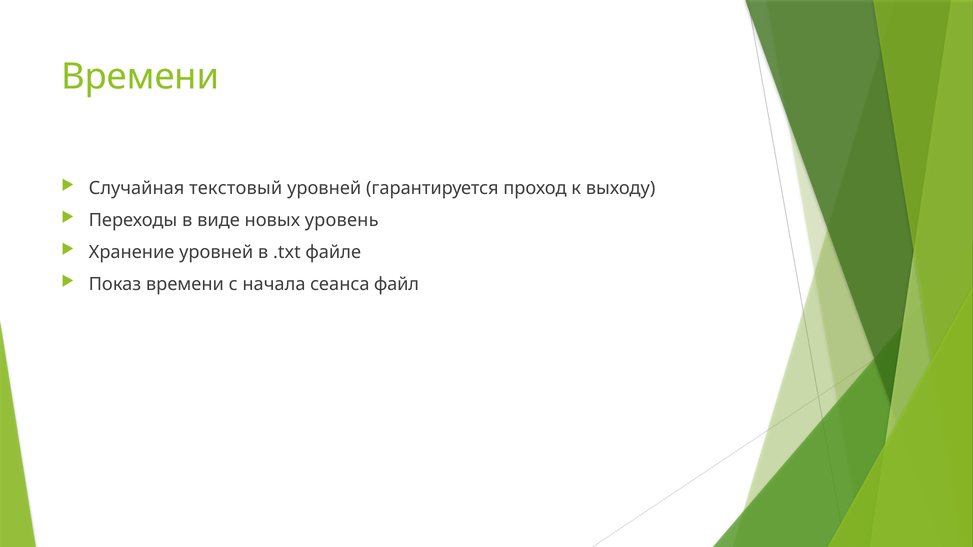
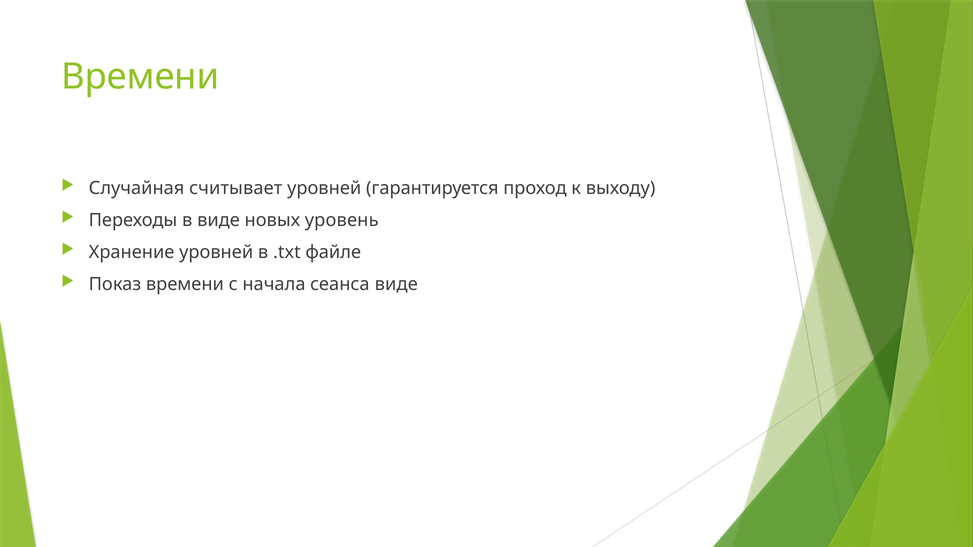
текстовый: текстовый -> считывает (236, 188)
сеанса файл: файл -> виде (396, 284)
